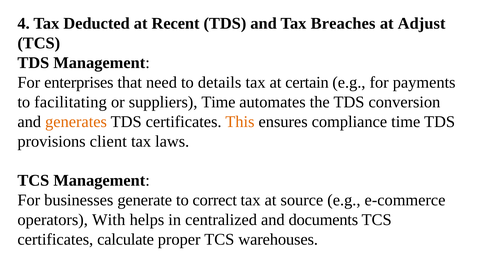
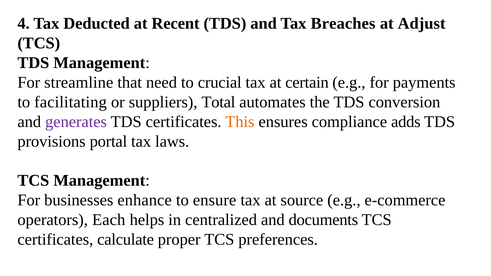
enterprises: enterprises -> streamline (79, 82)
details: details -> crucial (220, 82)
suppliers Time: Time -> Total (218, 102)
generates colour: orange -> purple (76, 122)
compliance time: time -> adds (406, 122)
client: client -> portal (108, 141)
generate: generate -> enhance (145, 200)
correct: correct -> ensure (215, 200)
With: With -> Each (109, 220)
warehouses: warehouses -> preferences (278, 240)
